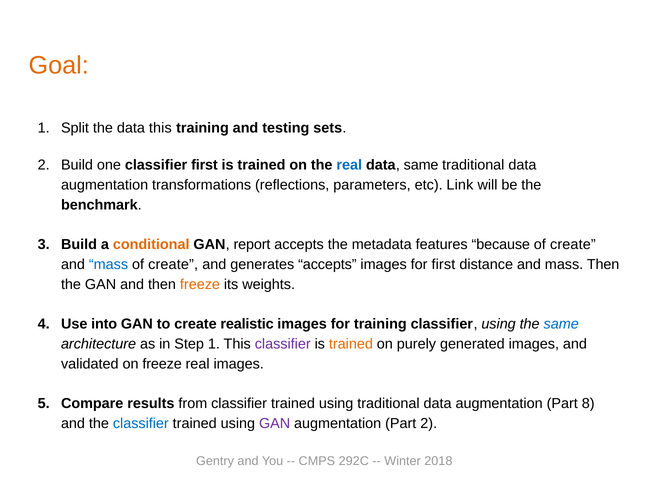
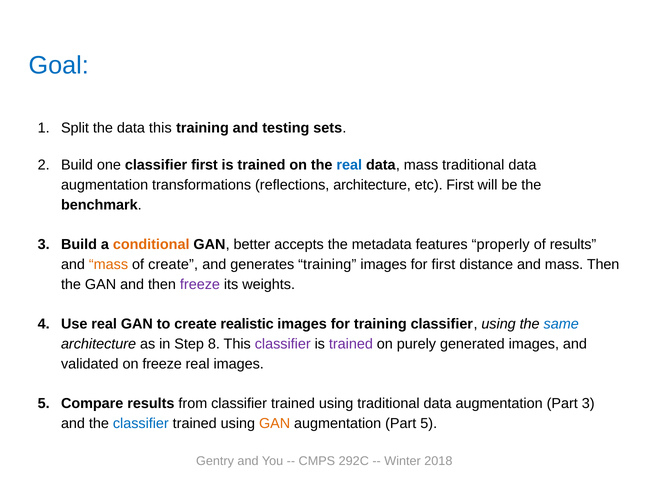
Goal colour: orange -> blue (59, 66)
data same: same -> mass (421, 165)
reflections parameters: parameters -> architecture (372, 185)
etc Link: Link -> First (460, 185)
report: report -> better (252, 244)
because: because -> properly (501, 244)
create: create -> results (573, 244)
mass colour: blue -> orange (109, 264)
generates accepts: accepts -> training (327, 264)
freeze colour: orange -> purple (200, 284)
Use into: into -> real (104, 324)
Step 1: 1 -> 8 (214, 344)
trained colour: orange -> purple (351, 344)
Part 8: 8 -> 3 (588, 404)
GAN colour: purple -> orange (275, 423)
Part 2: 2 -> 5 (429, 423)
